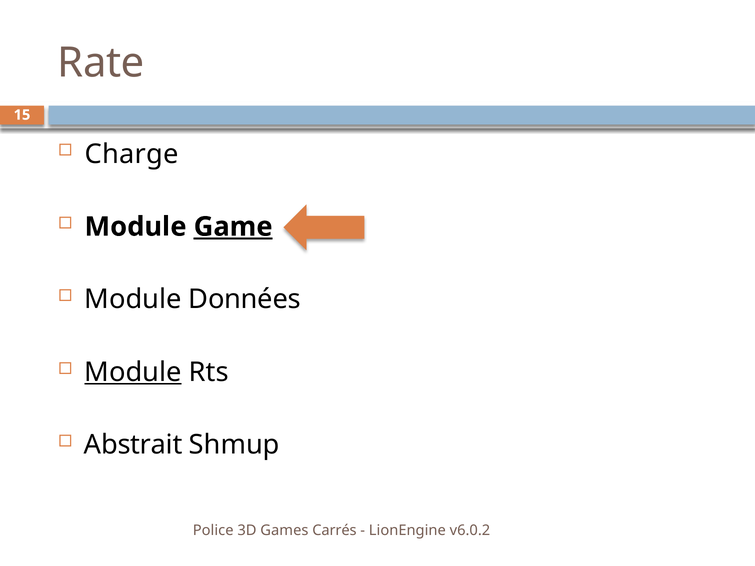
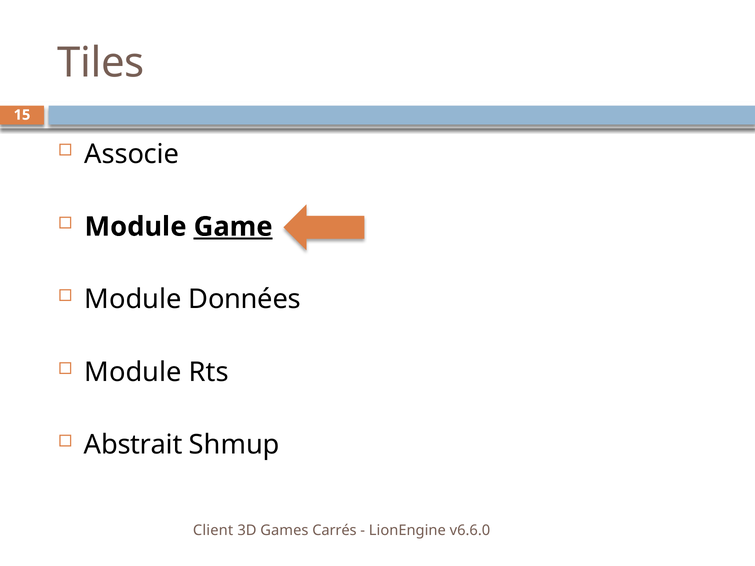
Rate: Rate -> Tiles (101, 63)
Charge: Charge -> Associe (132, 154)
Module underline: present -> none (133, 372)
Police: Police -> Client (213, 531)
v6.0.2: v6.0.2 -> v6.6.0 (470, 531)
